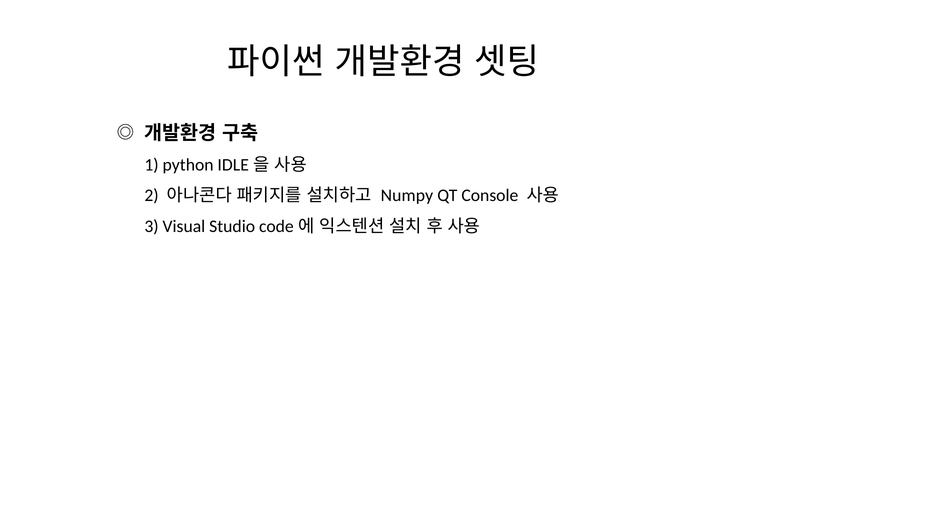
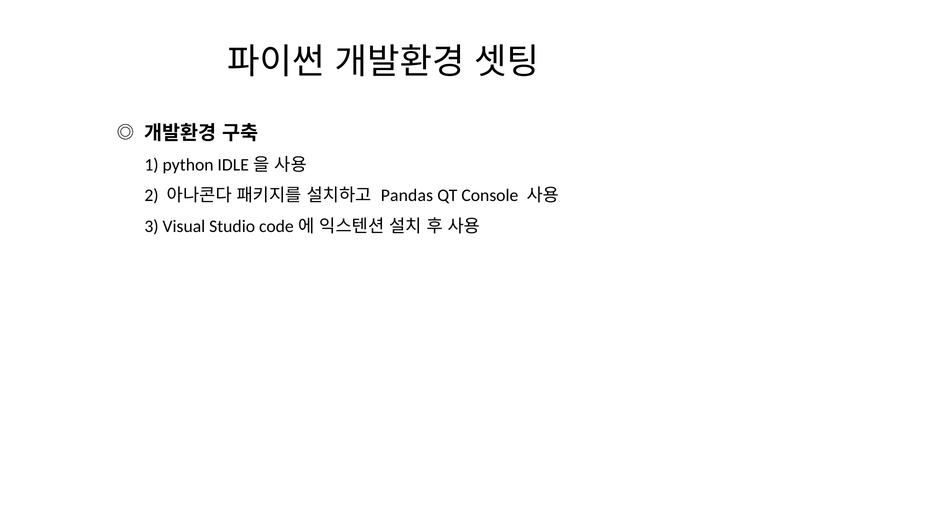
Numpy: Numpy -> Pandas (407, 196)
